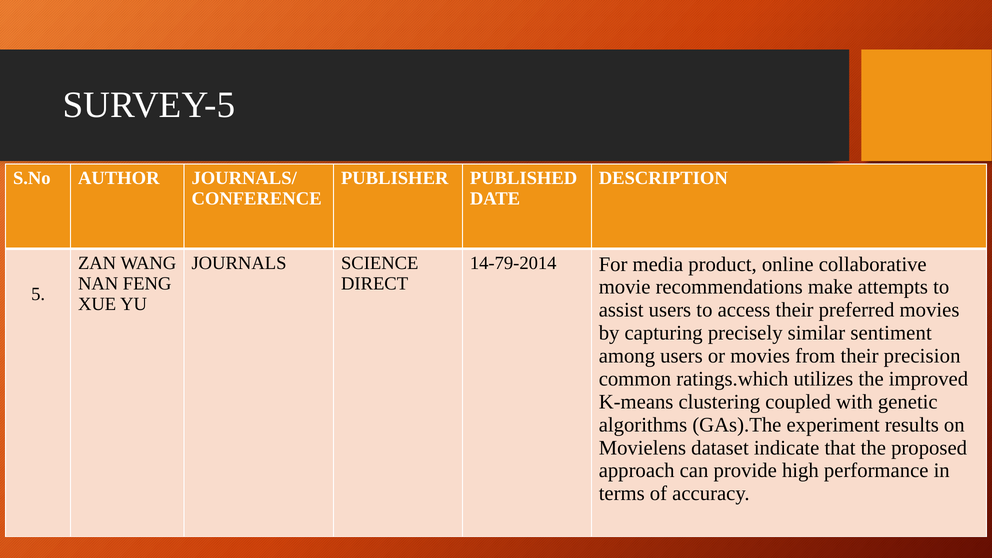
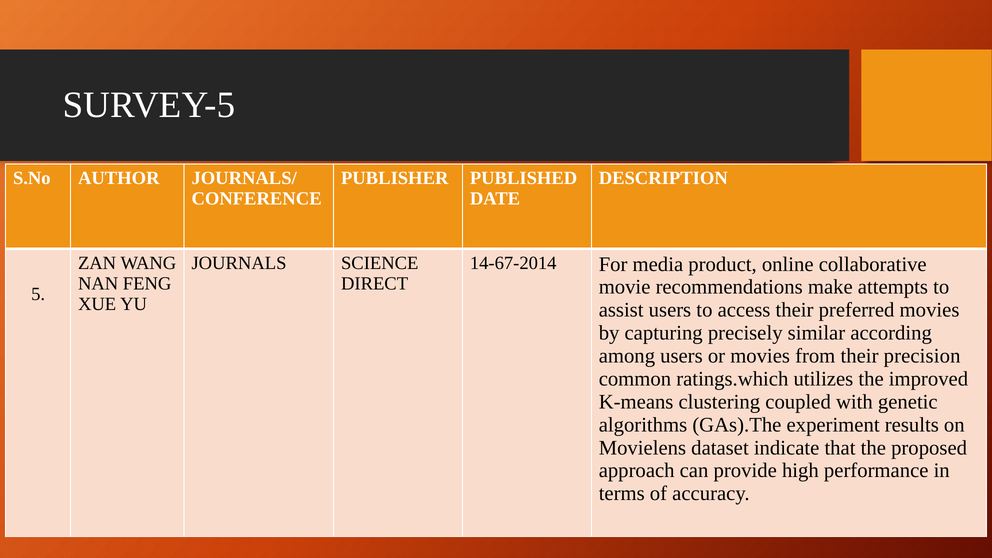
14-79-2014: 14-79-2014 -> 14-67-2014 (513, 263)
sentiment: sentiment -> according (891, 333)
